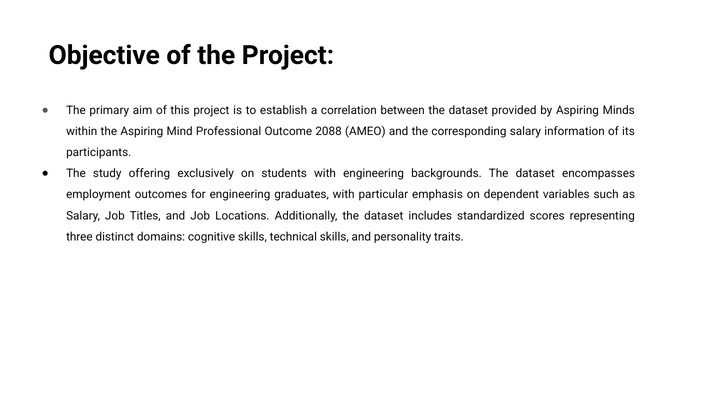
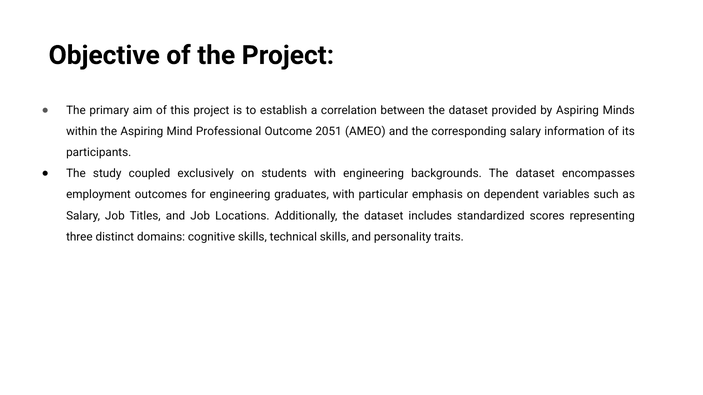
2088: 2088 -> 2051 (329, 132)
offering: offering -> coupled (149, 174)
